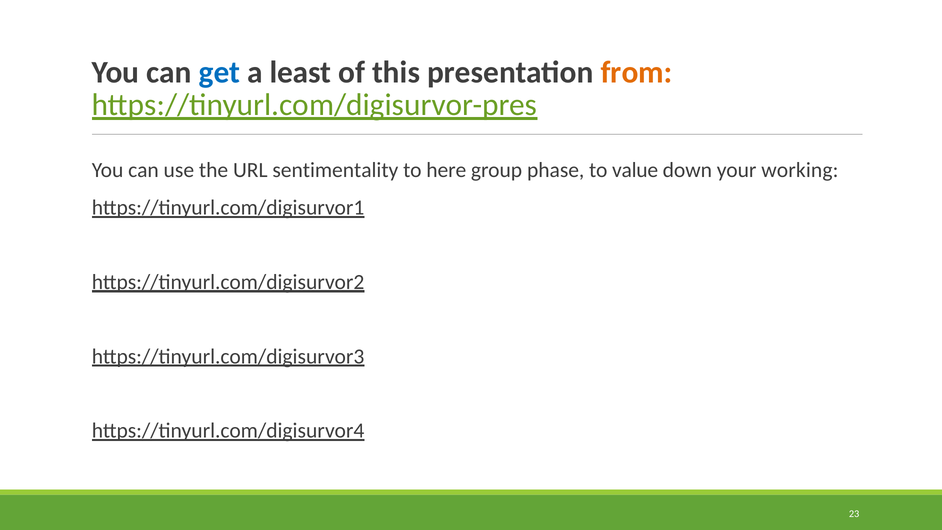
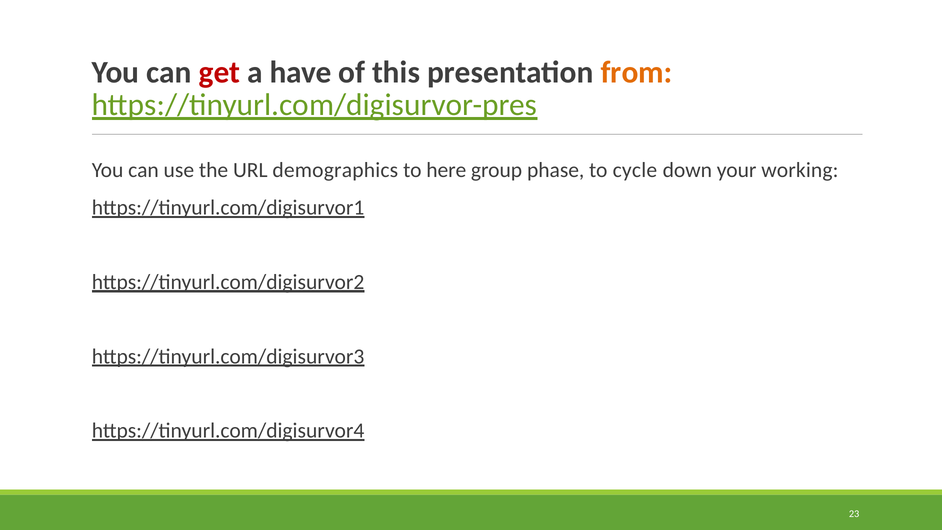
get colour: blue -> red (219, 72)
least: least -> have (301, 72)
sentimentality: sentimentality -> demographics (335, 170)
value: value -> cycle (635, 170)
